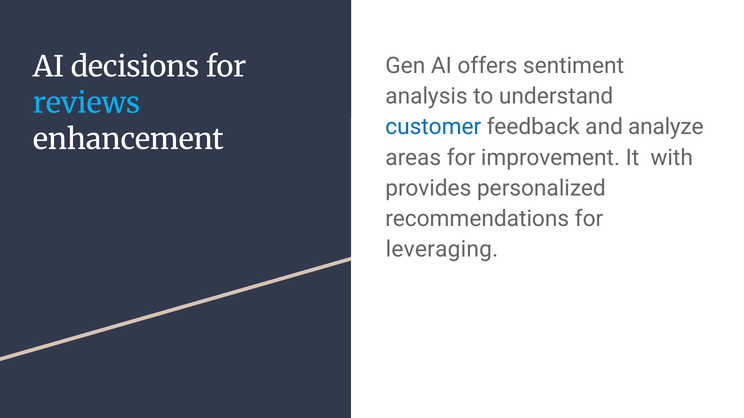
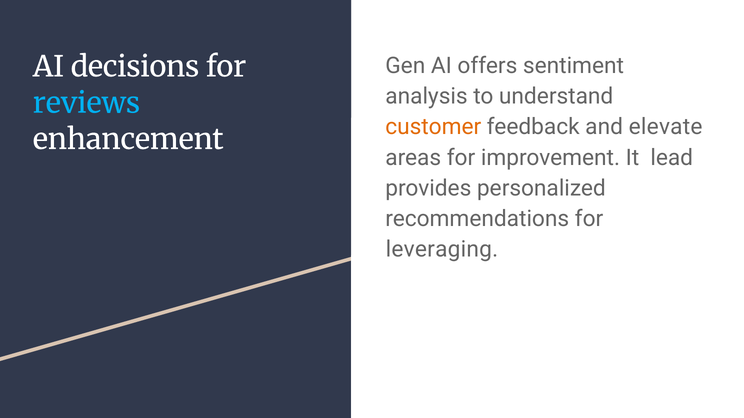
customer colour: blue -> orange (433, 127)
analyze: analyze -> elevate (666, 127)
with: with -> lead (672, 158)
